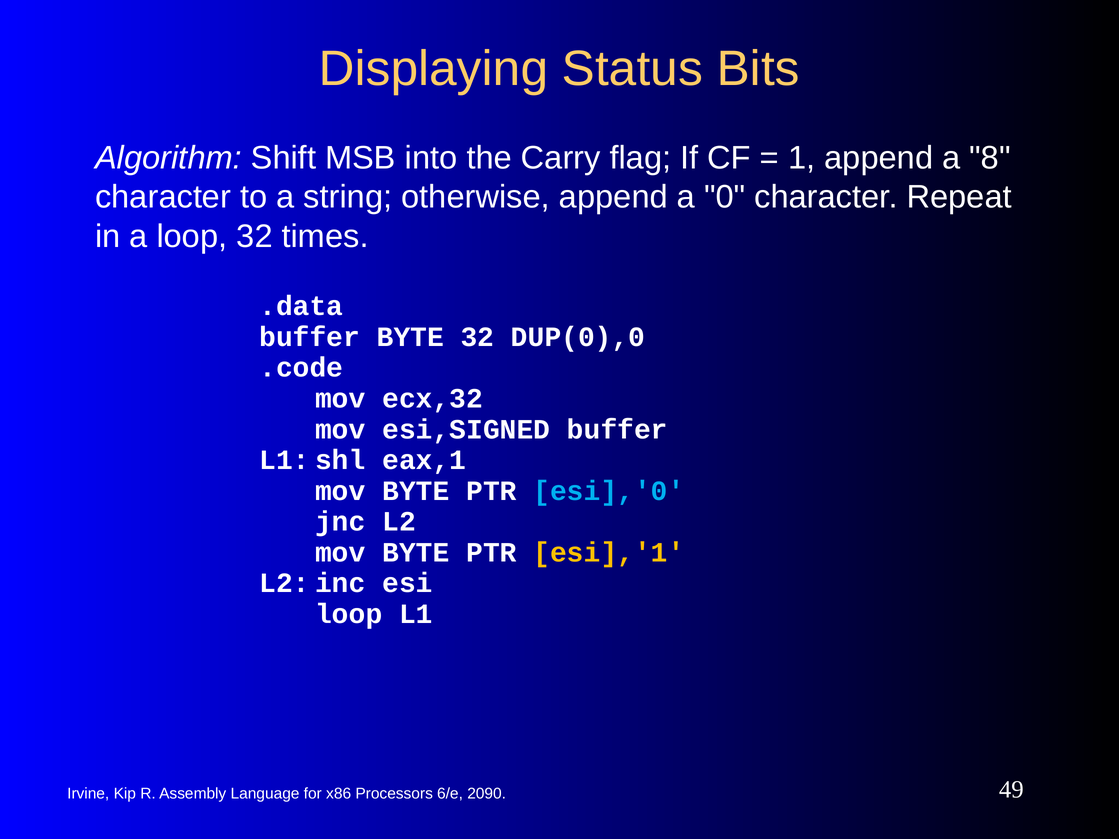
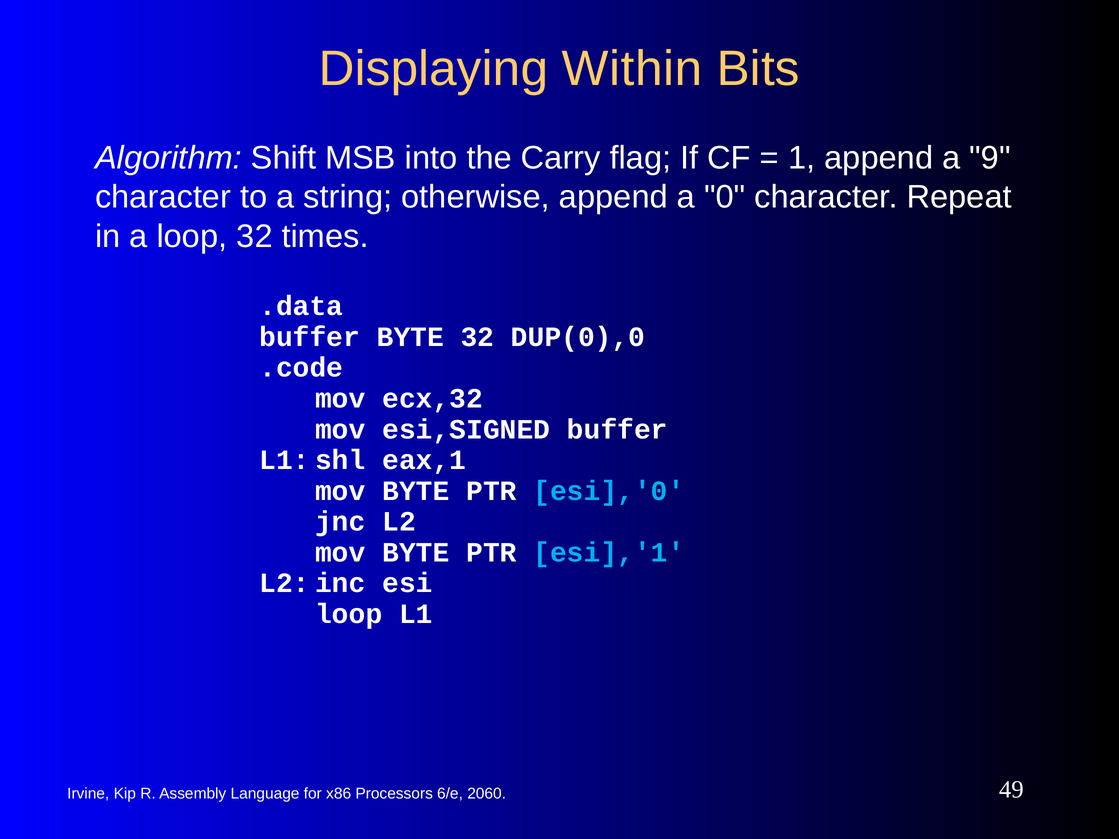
Status: Status -> Within (632, 69)
8: 8 -> 9 (990, 158)
esi],'1 colour: yellow -> light blue (609, 553)
2090: 2090 -> 2060 (487, 794)
